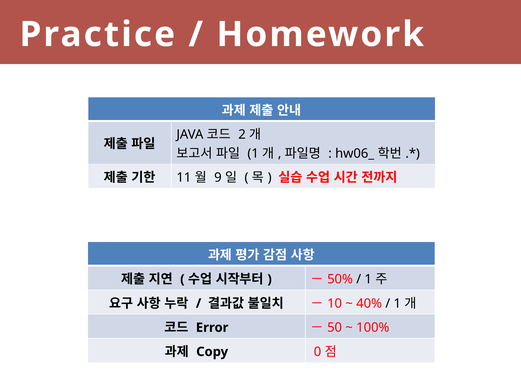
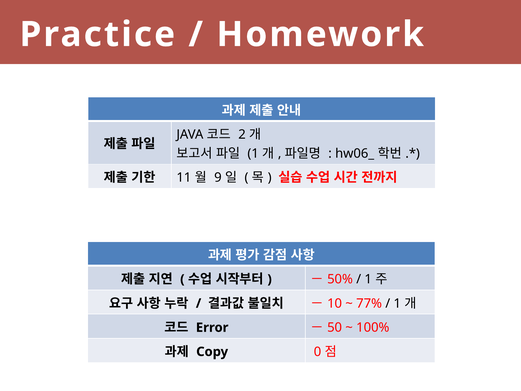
40%: 40% -> 77% (369, 303)
